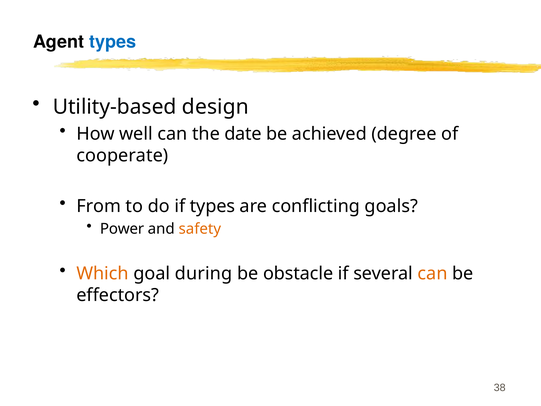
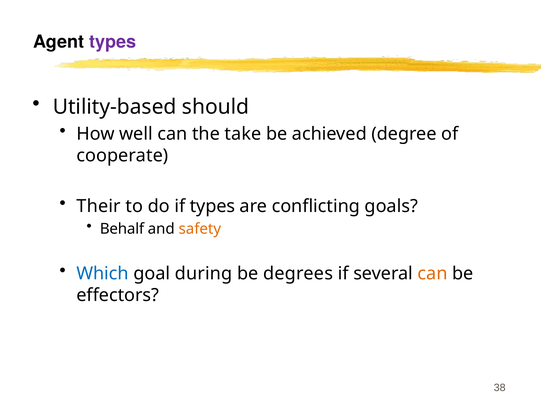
types colour: blue -> purple (113, 42)
design: design -> should (216, 107)
date: date -> take (243, 134)
From: From -> Their (99, 206)
Power: Power -> Behalf (122, 229)
Which colour: orange -> blue (103, 273)
obstacle: obstacle -> degrees (298, 273)
